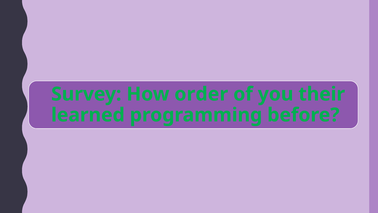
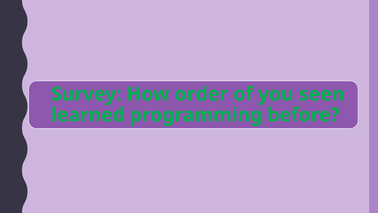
their: their -> seen (322, 94)
